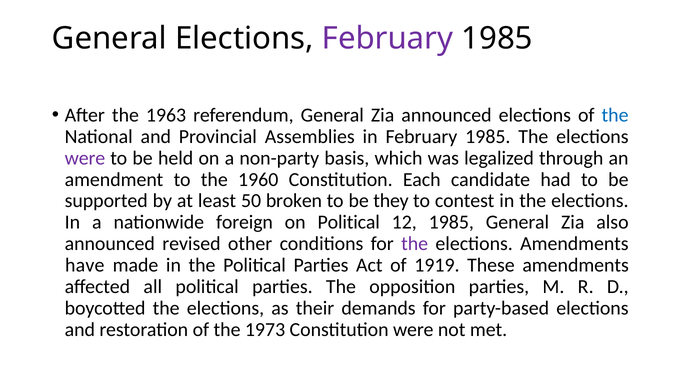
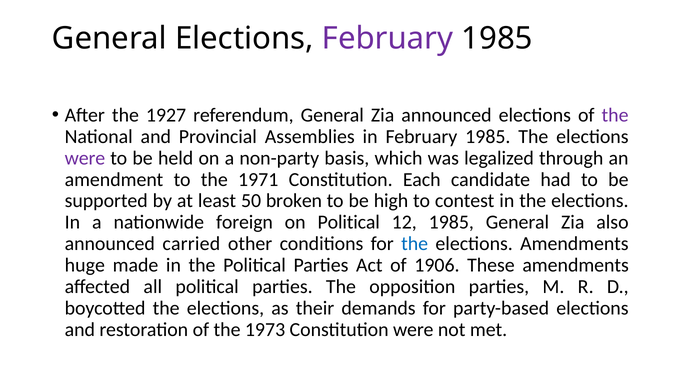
1963: 1963 -> 1927 (166, 115)
the colour: blue -> purple (615, 115)
1960: 1960 -> 1971 (258, 180)
they: they -> high (391, 201)
revised: revised -> carried (191, 244)
the colour: purple -> blue (415, 244)
have: have -> huge (85, 265)
1919: 1919 -> 1906 (437, 265)
